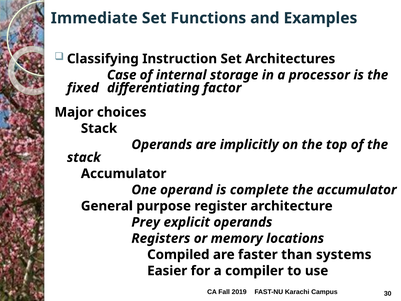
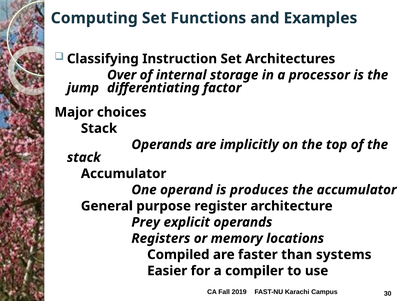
Immediate: Immediate -> Computing (94, 18)
Case: Case -> Over (122, 75)
fixed: fixed -> jump (83, 88)
complete: complete -> produces (259, 190)
